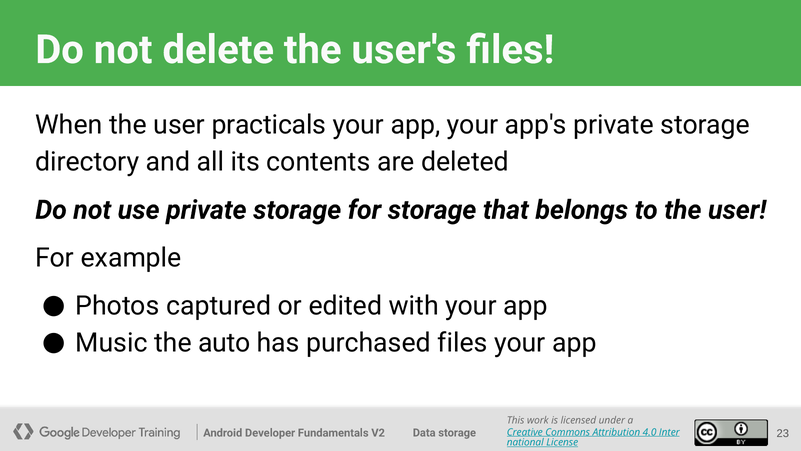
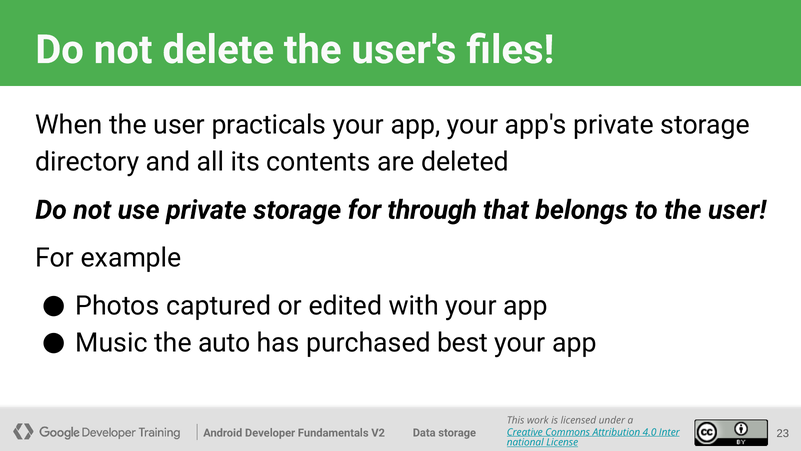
for storage: storage -> through (432, 210)
purchased files: files -> best (463, 343)
